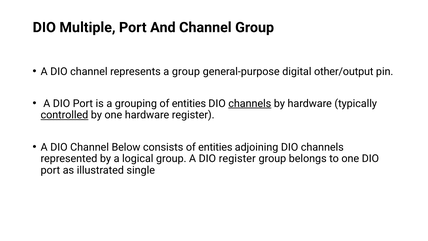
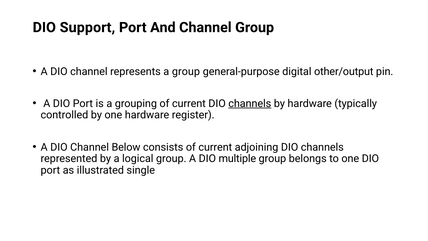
Multiple: Multiple -> Support (87, 27)
grouping of entities: entities -> current (189, 103)
controlled underline: present -> none (64, 115)
consists of entities: entities -> current (215, 147)
DIO register: register -> multiple (237, 159)
